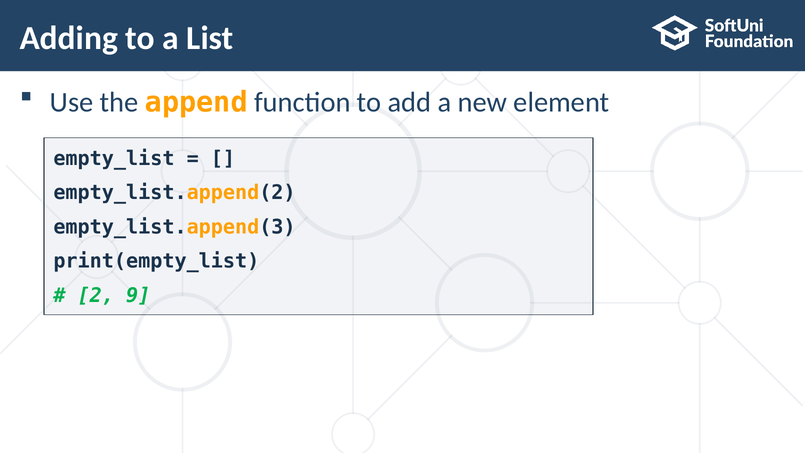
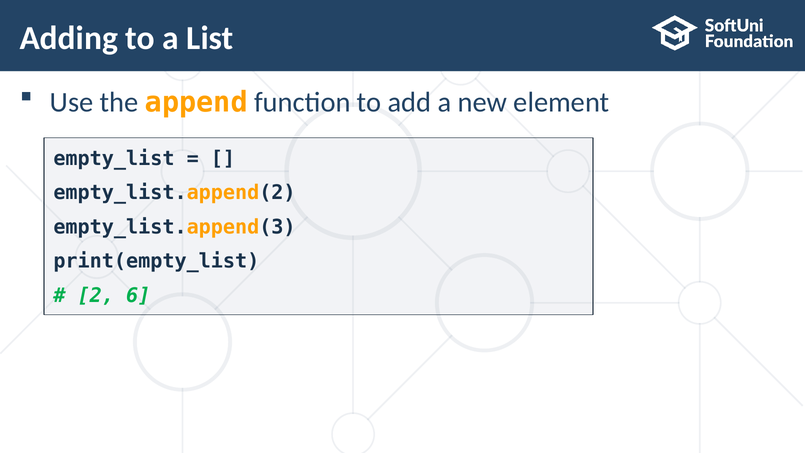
9: 9 -> 6 (138, 295)
